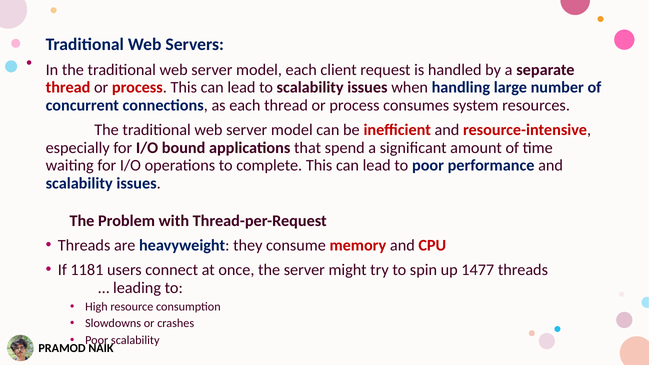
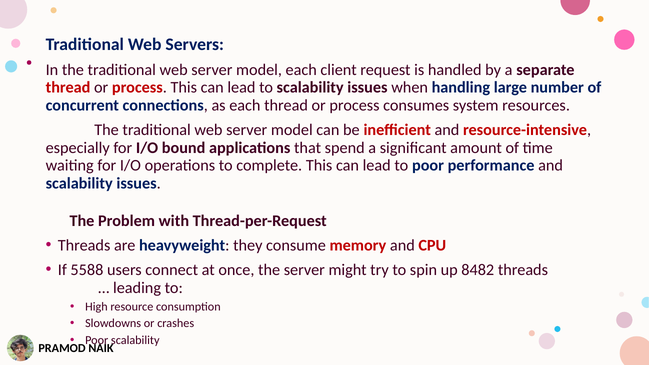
1181: 1181 -> 5588 (87, 270)
1477: 1477 -> 8482 (478, 270)
